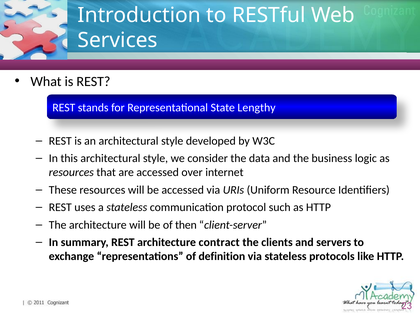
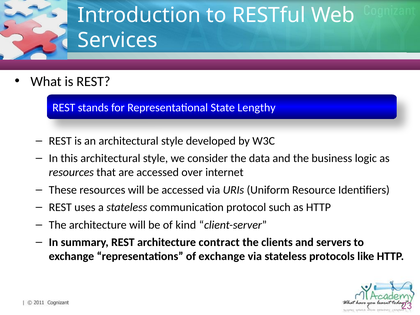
then: then -> kind (186, 225)
of definition: definition -> exchange (222, 256)
